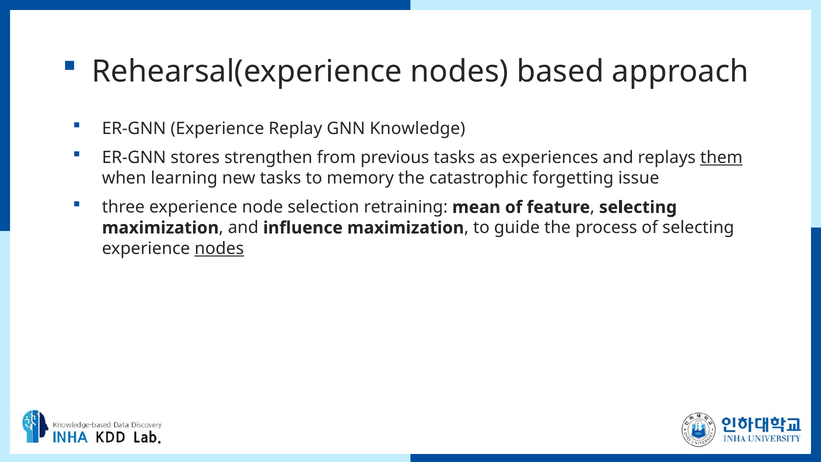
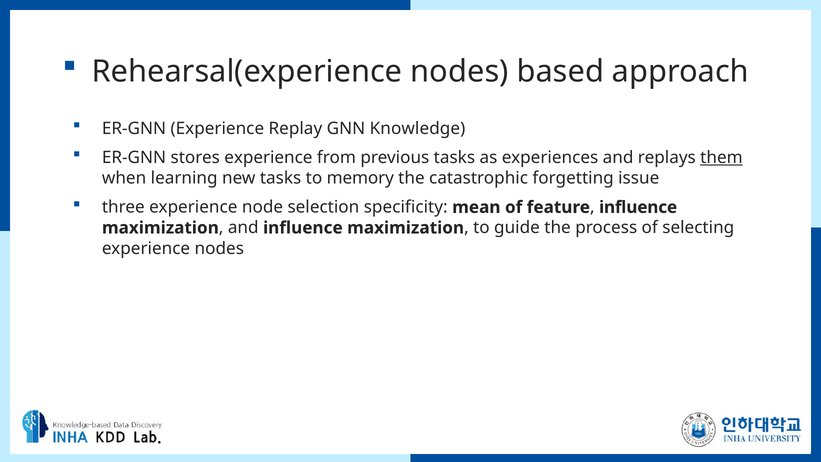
stores strengthen: strengthen -> experience (268, 158)
retraining: retraining -> specificity (406, 207)
selecting: selecting -> influence (638, 207)
nodes underline: present -> none (219, 248)
